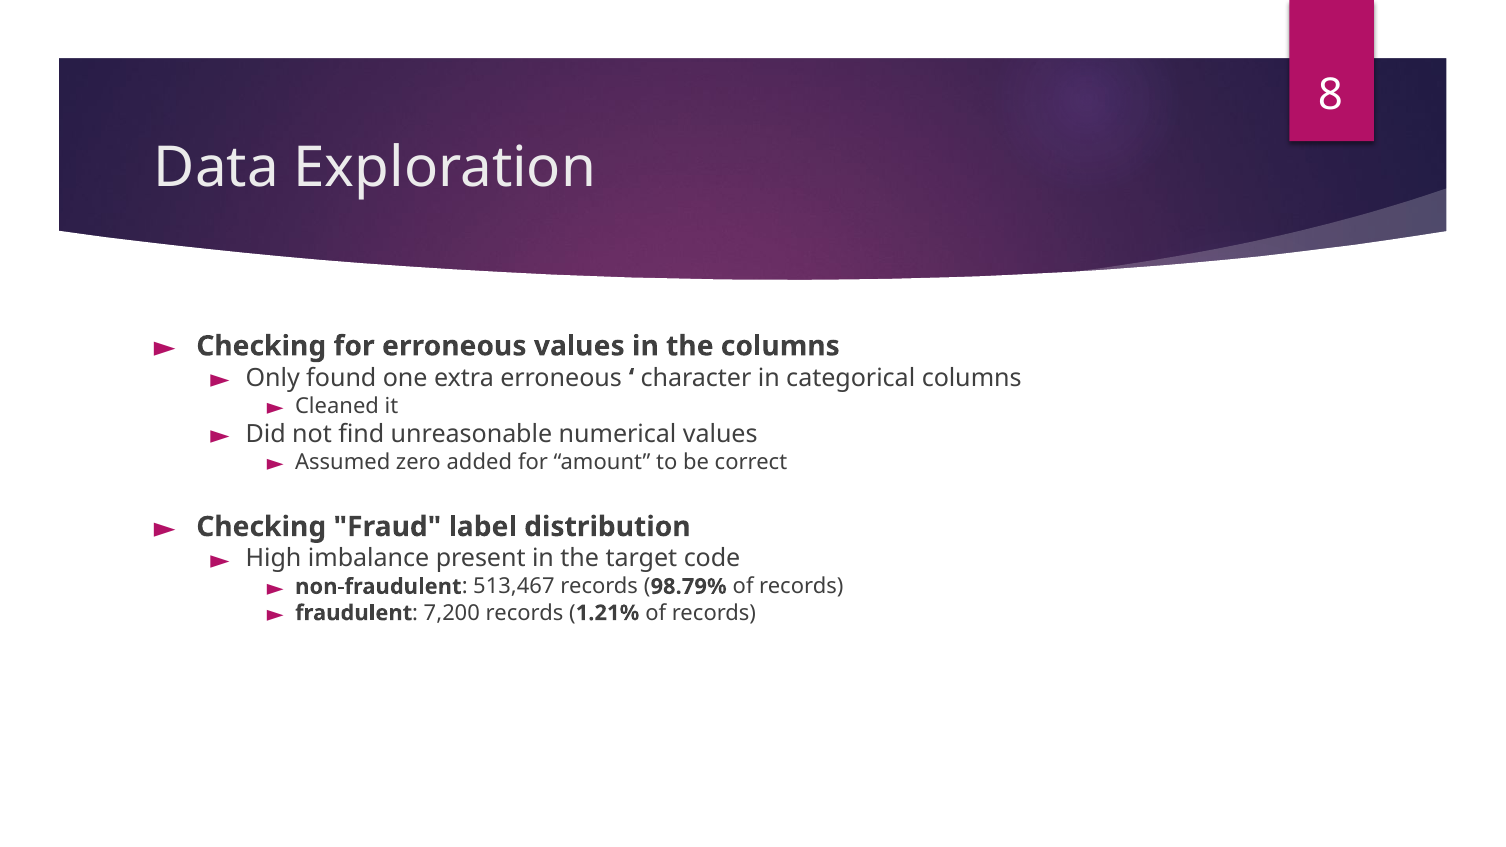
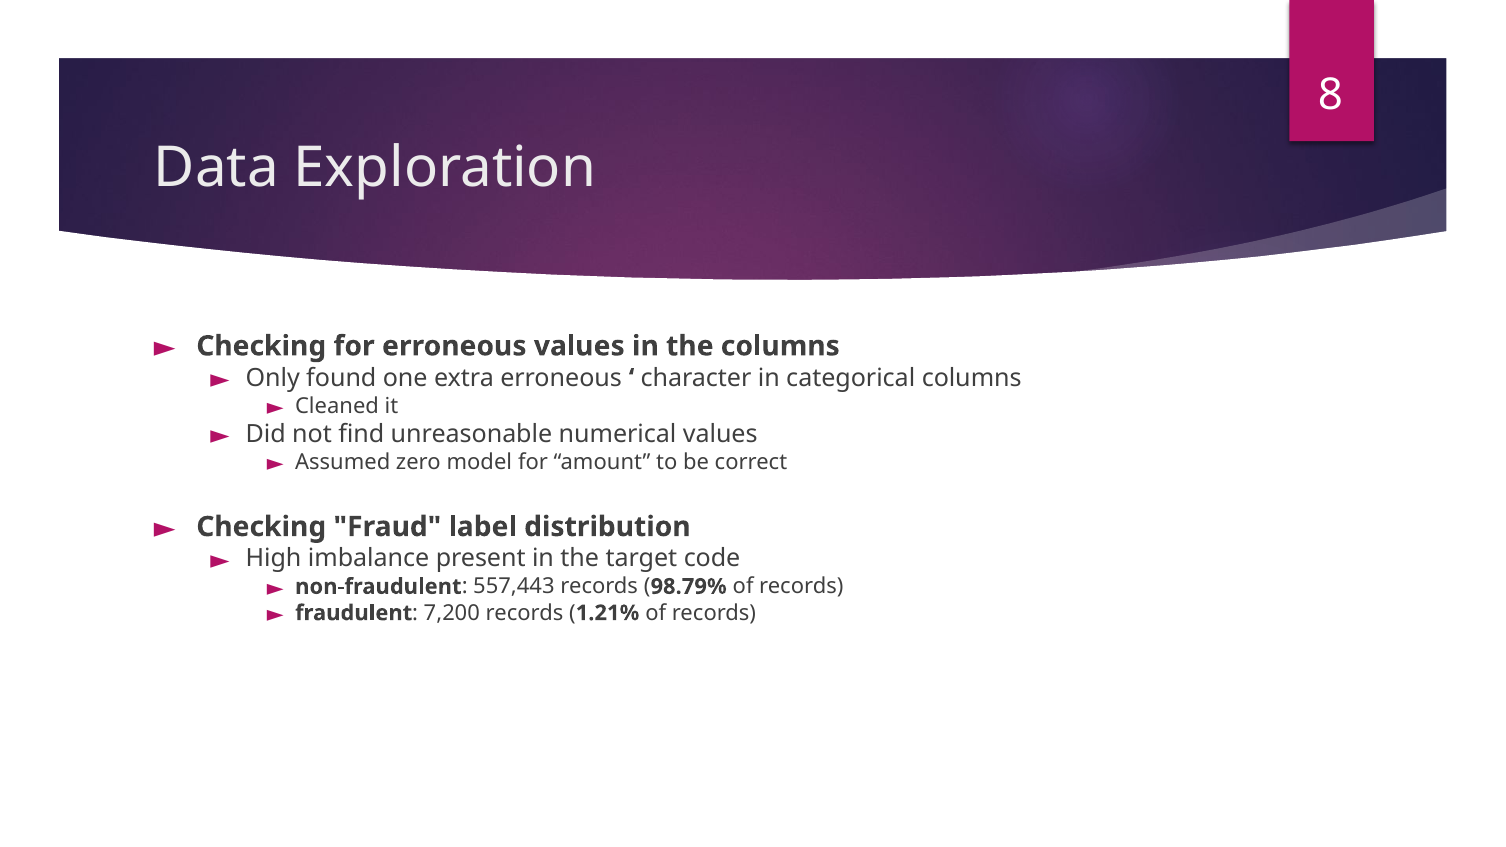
added: added -> model (479, 462)
513,467: 513,467 -> 557,443 (514, 587)
